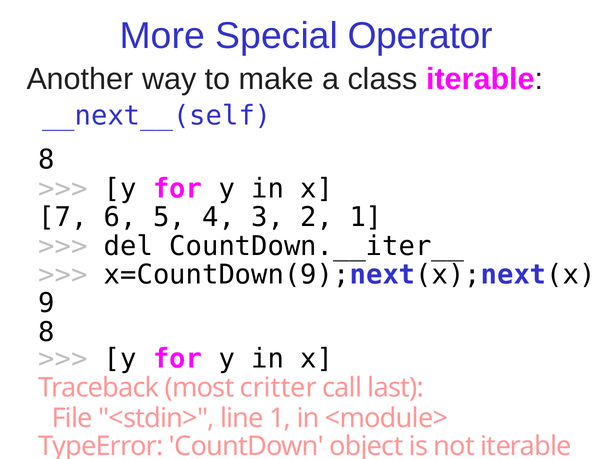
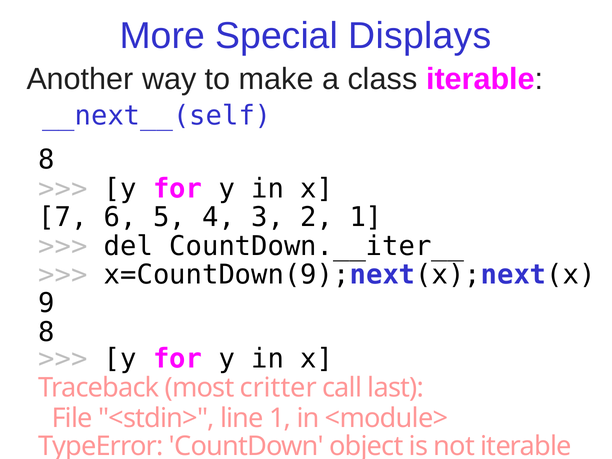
Operator: Operator -> Displays (420, 36)
